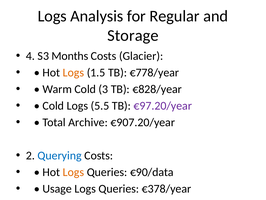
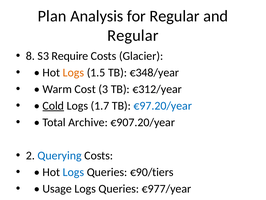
Logs: Logs -> Plan (52, 16)
Storage: Storage -> Regular (133, 35)
4: 4 -> 8 (30, 56)
Months: Months -> Require (70, 56)
€778/year: €778/year -> €348/year (154, 72)
Warm Cold: Cold -> Cost (85, 89)
€828/year: €828/year -> €312/year (157, 89)
Cold underline: none -> present (53, 105)
5.5: 5.5 -> 1.7 (100, 105)
€97.20/year colour: purple -> blue (163, 105)
Logs colour: orange -> blue (73, 172)
€90/data: €90/data -> €90/tiers (152, 172)
€378/year: €378/year -> €977/year (167, 188)
